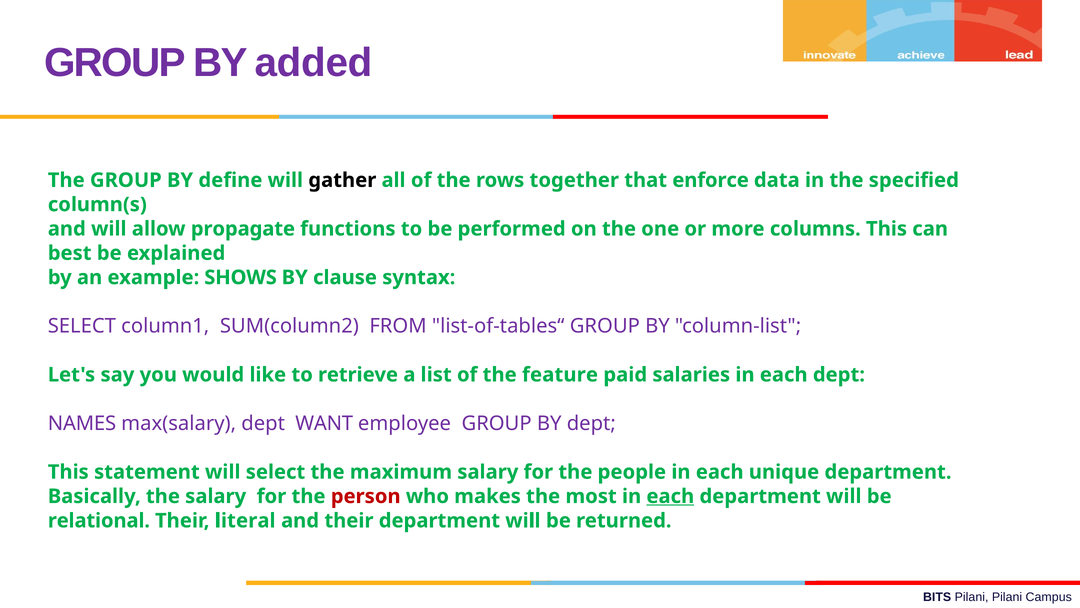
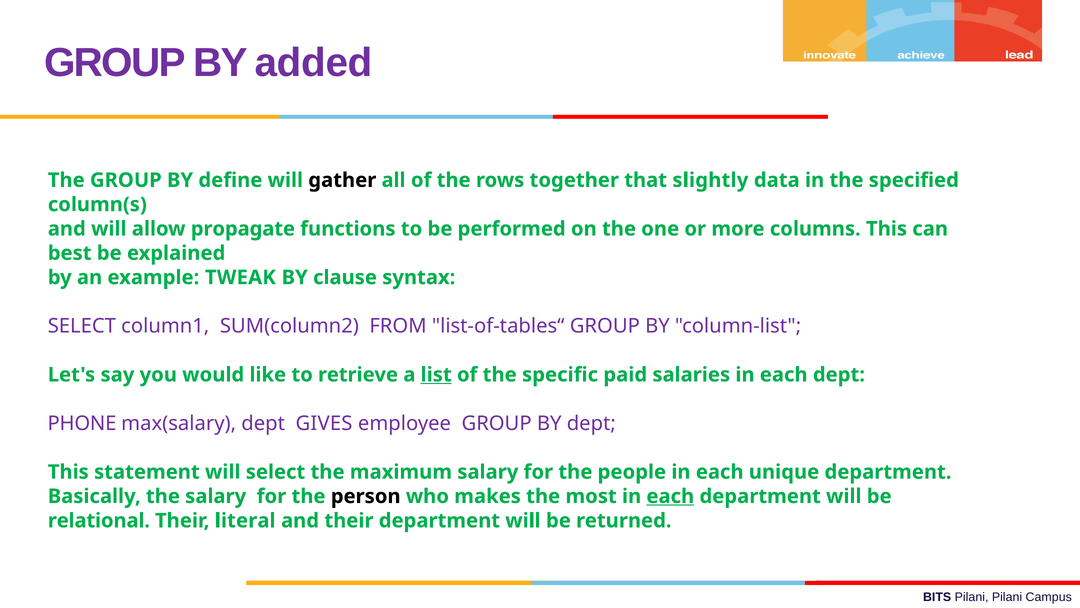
enforce: enforce -> slightly (710, 180)
SHOWS: SHOWS -> TWEAK (240, 277)
list underline: none -> present (436, 374)
feature: feature -> specific (560, 374)
NAMES: NAMES -> PHONE (82, 423)
WANT: WANT -> GIVES (324, 423)
person colour: red -> black (366, 496)
